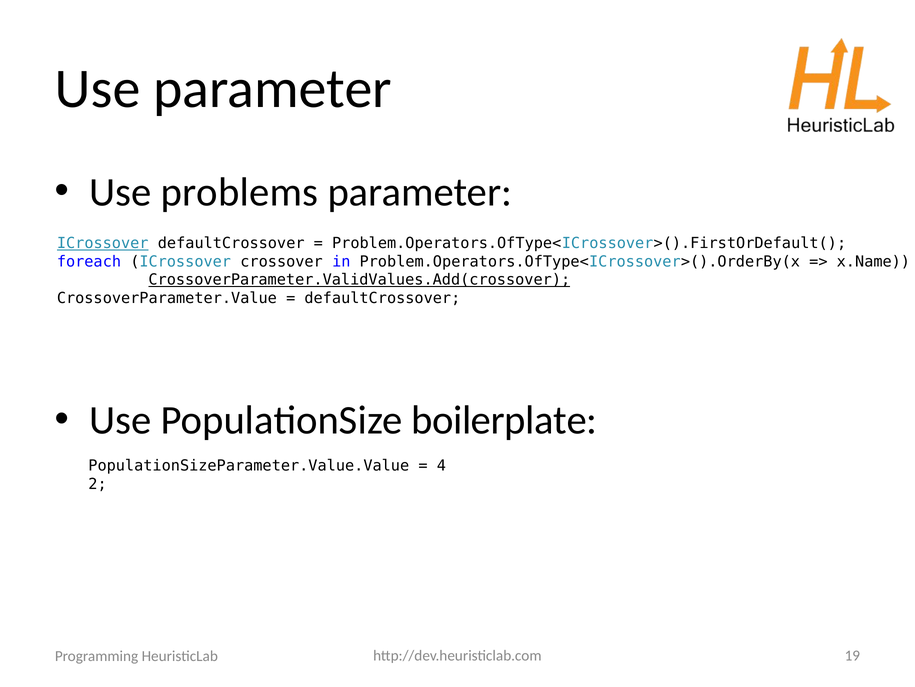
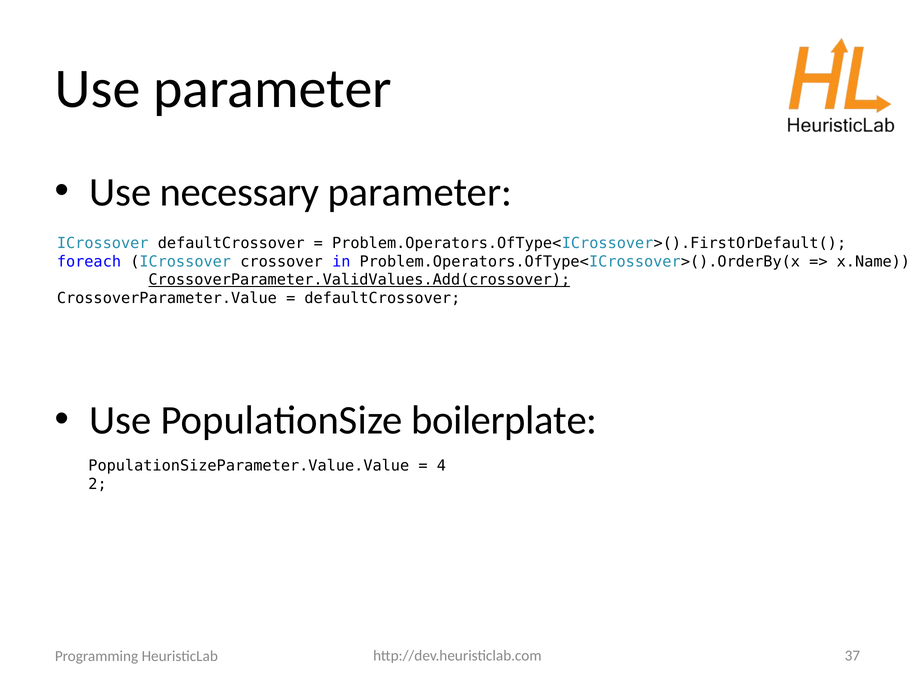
problems: problems -> necessary (240, 192)
ICrossover underline: present -> none (103, 243)
19: 19 -> 37 (852, 655)
